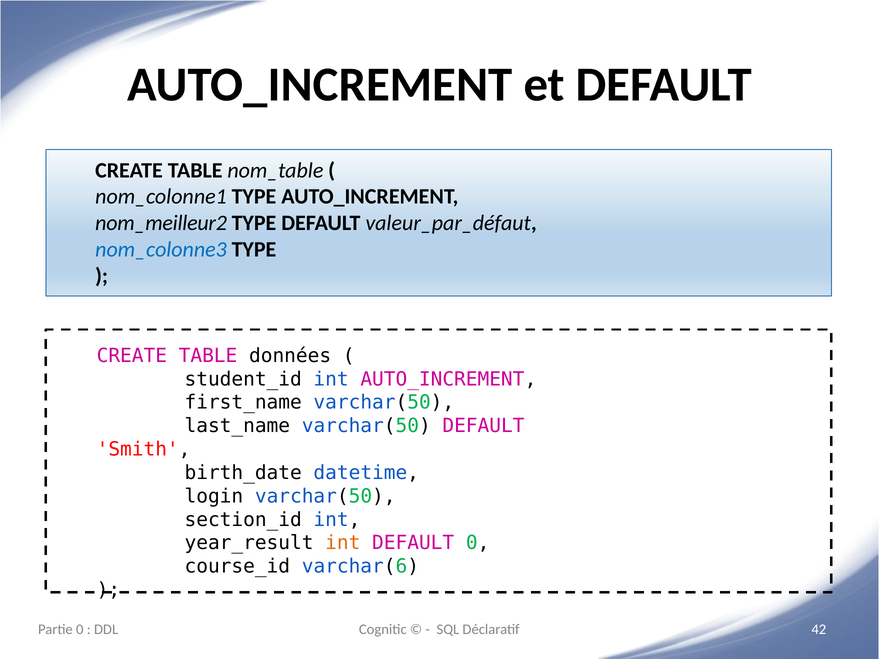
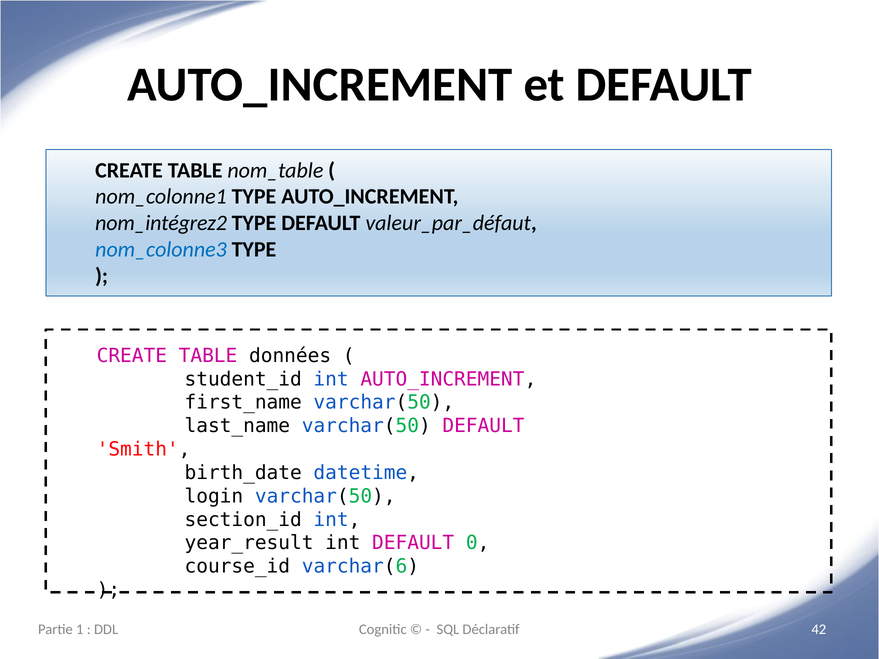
nom_meilleur2: nom_meilleur2 -> nom_intégrez2 (161, 223)
int colour: orange -> black (343, 543)
Partie 0: 0 -> 1 (80, 630)
